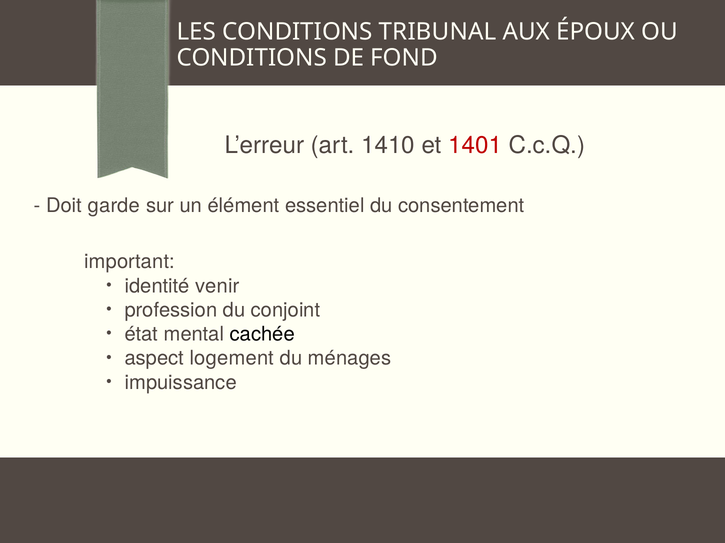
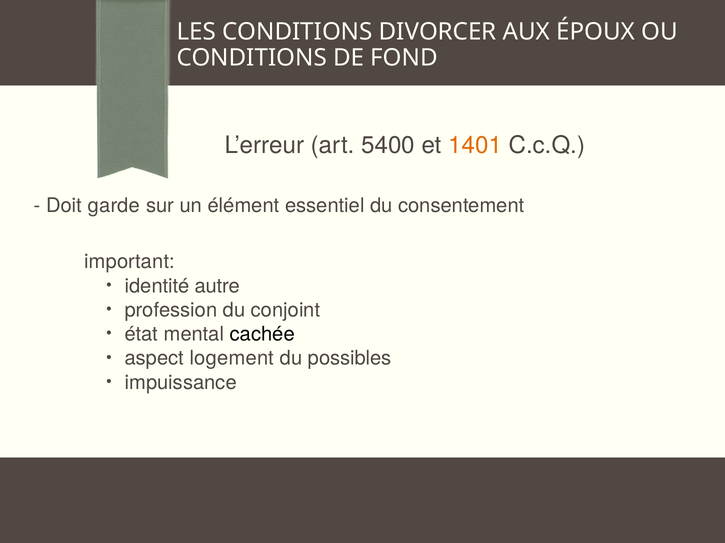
TRIBUNAL: TRIBUNAL -> DIVORCER (438, 32)
1410: 1410 -> 5400 (388, 146)
1401 colour: red -> orange (475, 146)
venir: venir -> autre (217, 286)
ménages: ménages -> possibles (350, 359)
